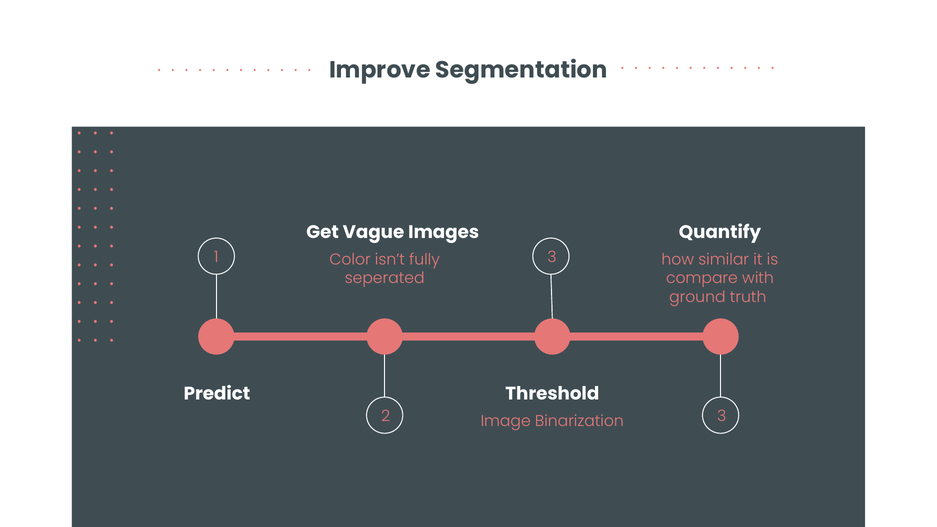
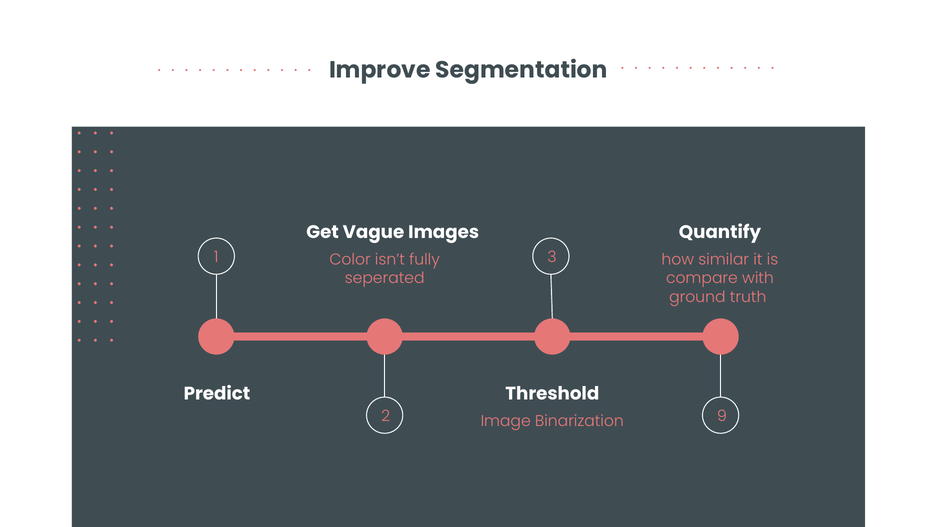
2 3: 3 -> 9 (722, 416)
